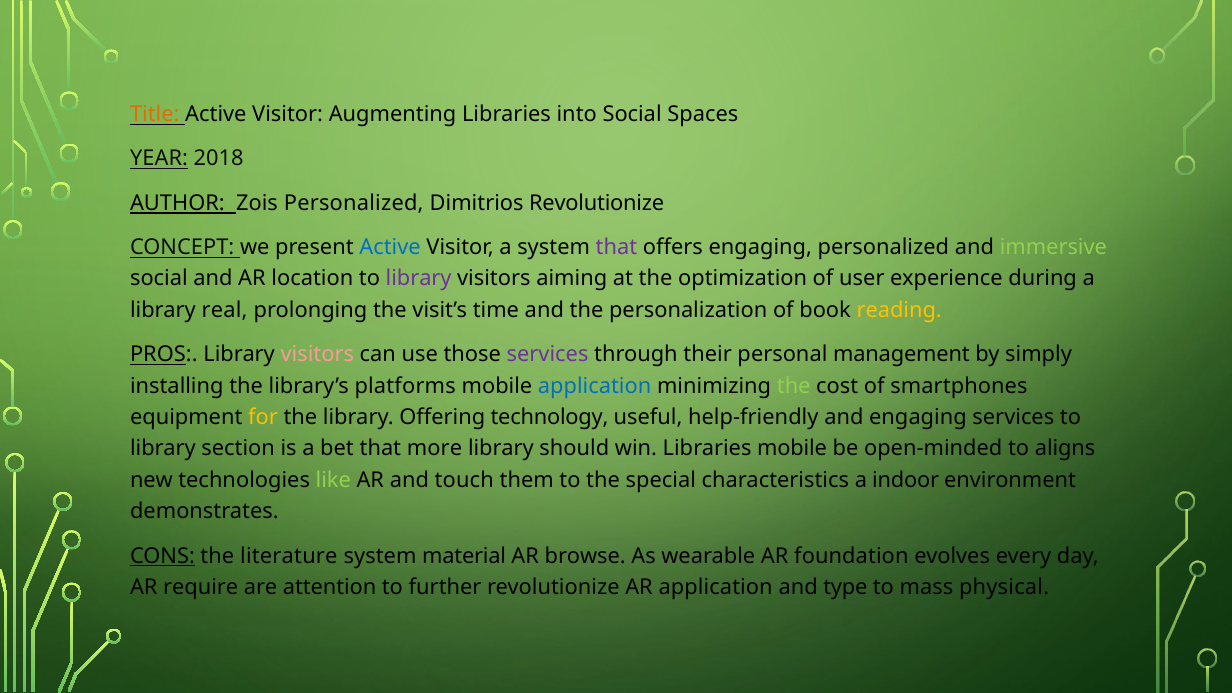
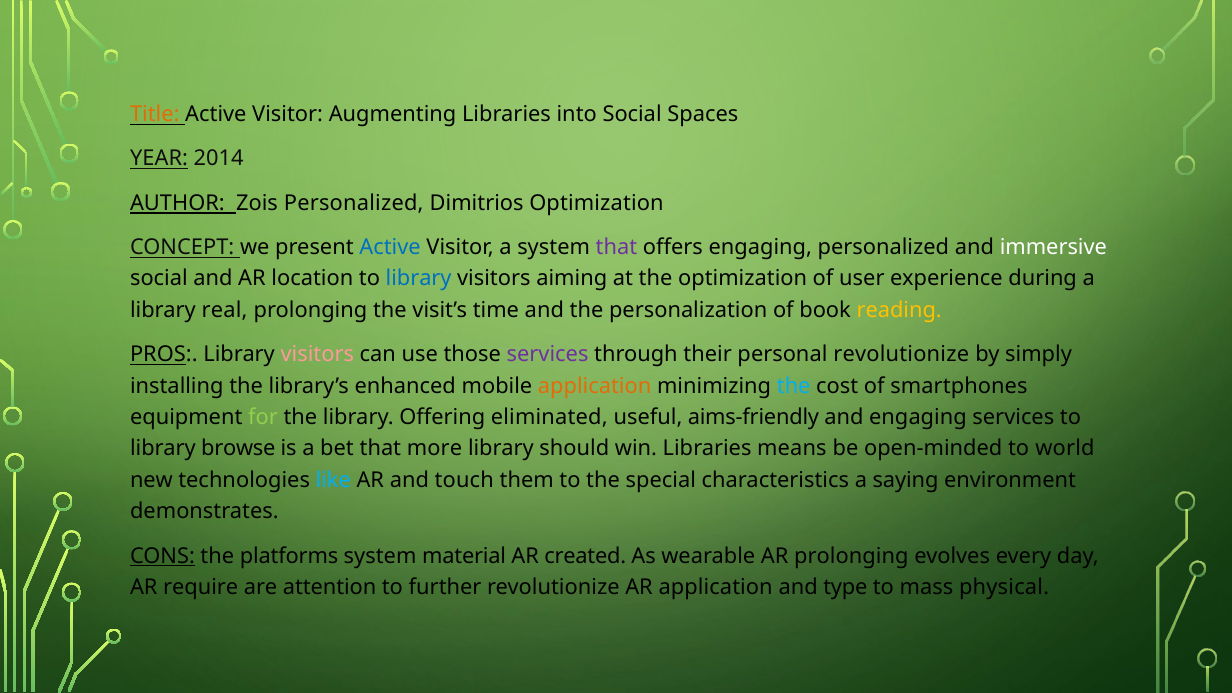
2018: 2018 -> 2014 (219, 159)
Dimitrios Revolutionize: Revolutionize -> Optimization (596, 203)
immersive colour: light green -> white (1053, 247)
library colour: purple -> blue (419, 279)
personal management: management -> revolutionize (901, 354)
platforms: platforms -> enhanced (405, 386)
application colour: blue -> orange (595, 386)
the colour: light green -> light blue (794, 386)
for colour: yellow -> light green (263, 417)
technology: technology -> eliminated (549, 417)
help-friendly: help-friendly -> aims-friendly (753, 417)
section: section -> browse (238, 449)
Libraries mobile: mobile -> means (792, 449)
aligns: aligns -> world (1065, 449)
like colour: light green -> light blue (333, 480)
indoor: indoor -> saying (906, 480)
literature: literature -> platforms (289, 556)
browse: browse -> created (585, 556)
AR foundation: foundation -> prolonging (851, 556)
